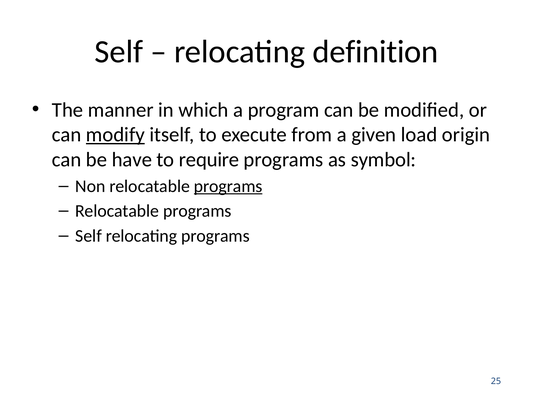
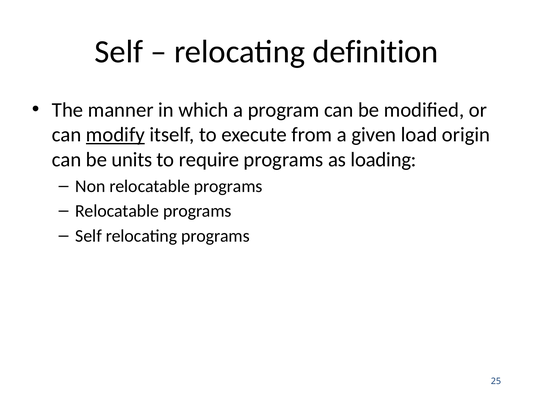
have: have -> units (132, 160)
symbol: symbol -> loading (384, 160)
programs underline: present -> none (228, 186)
